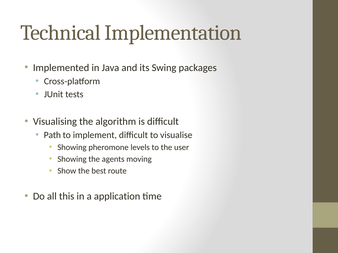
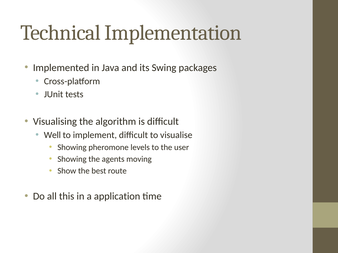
Path: Path -> Well (52, 135)
